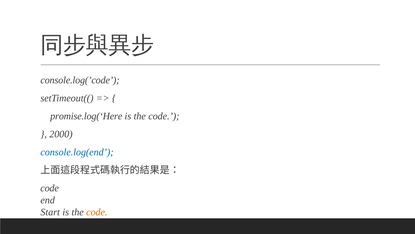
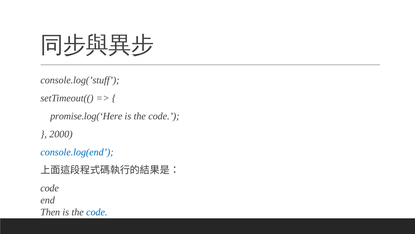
console.log(’code: console.log(’code -> console.log(’stuff (80, 80)
Start: Start -> Then (50, 212)
code colour: orange -> blue (97, 212)
